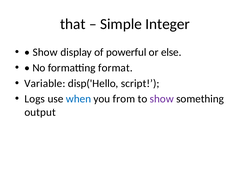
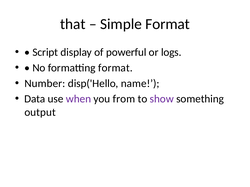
Simple Integer: Integer -> Format (168, 24)
Show: Show -> Script (45, 52)
else: else -> logs (171, 52)
Variable: Variable -> Number (45, 84)
script: script -> name (140, 84)
Logs: Logs -> Data (35, 99)
when colour: blue -> purple (78, 99)
